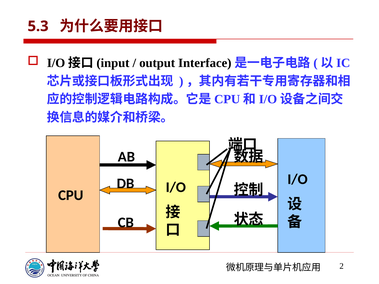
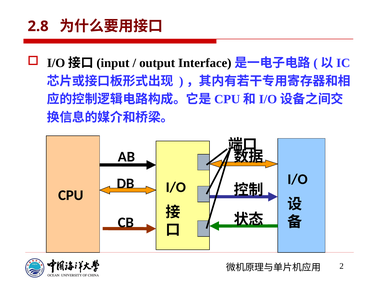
5.3: 5.3 -> 2.8 (38, 26)
